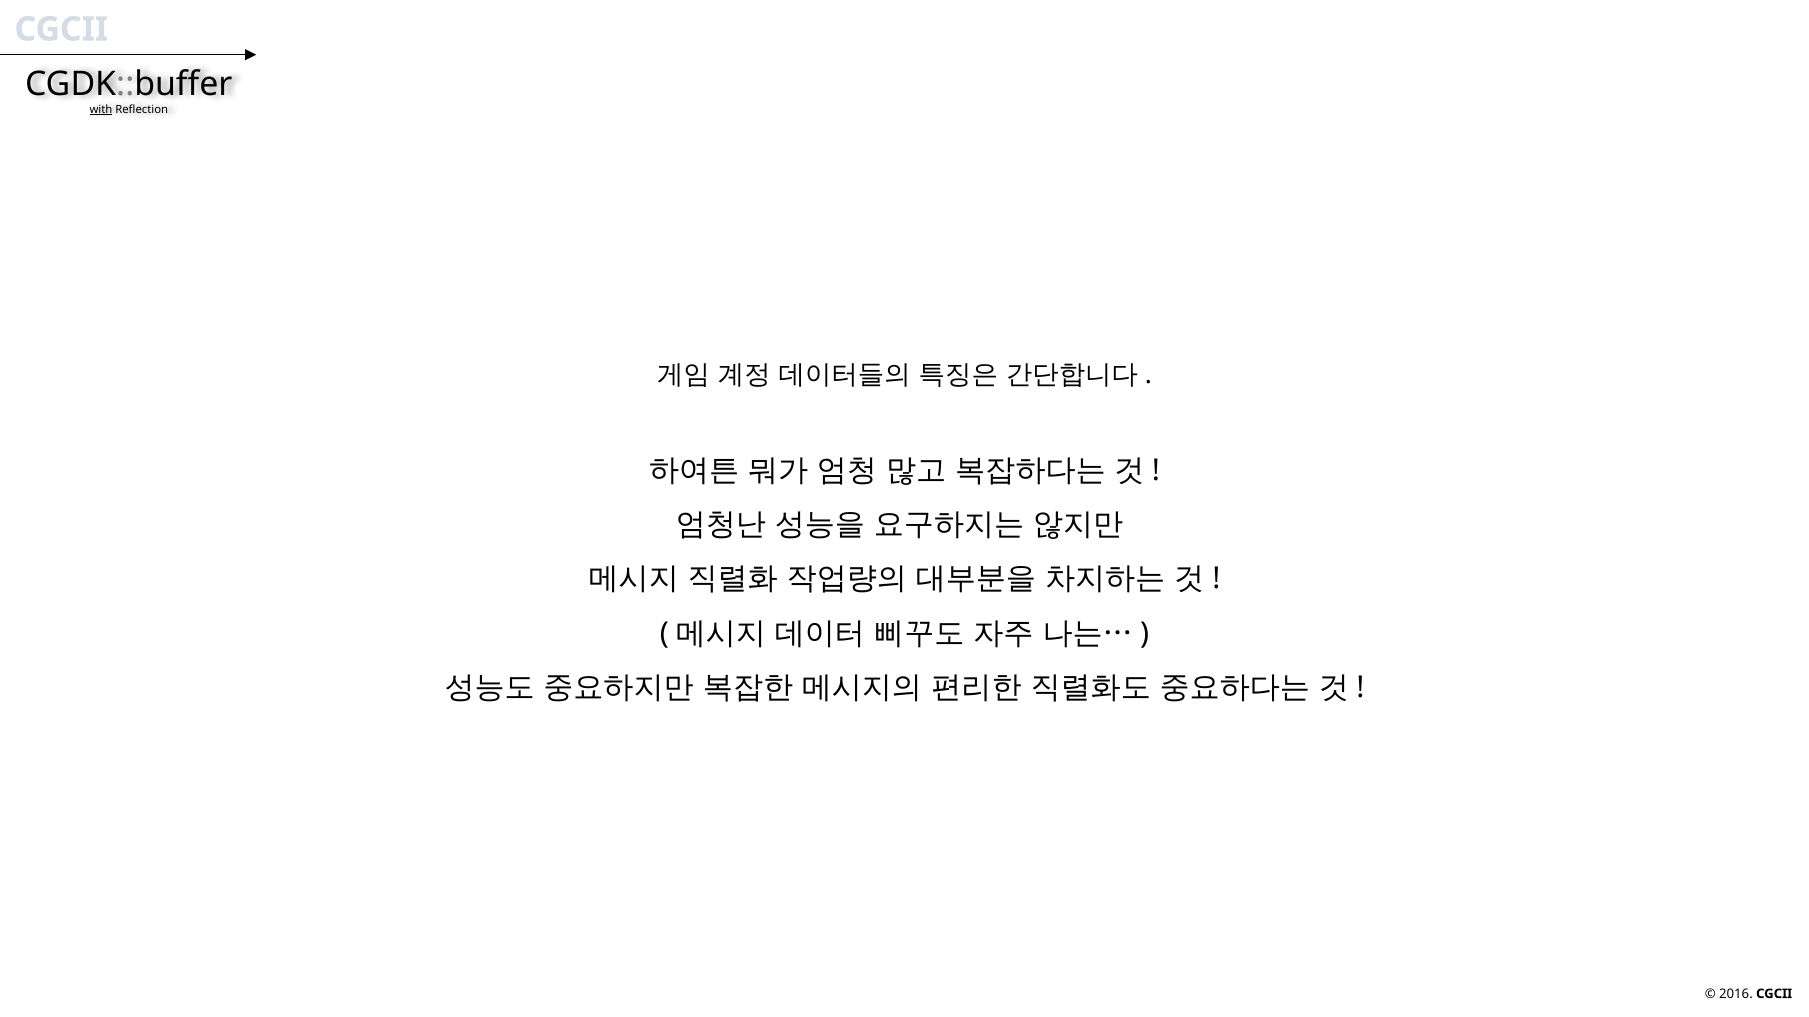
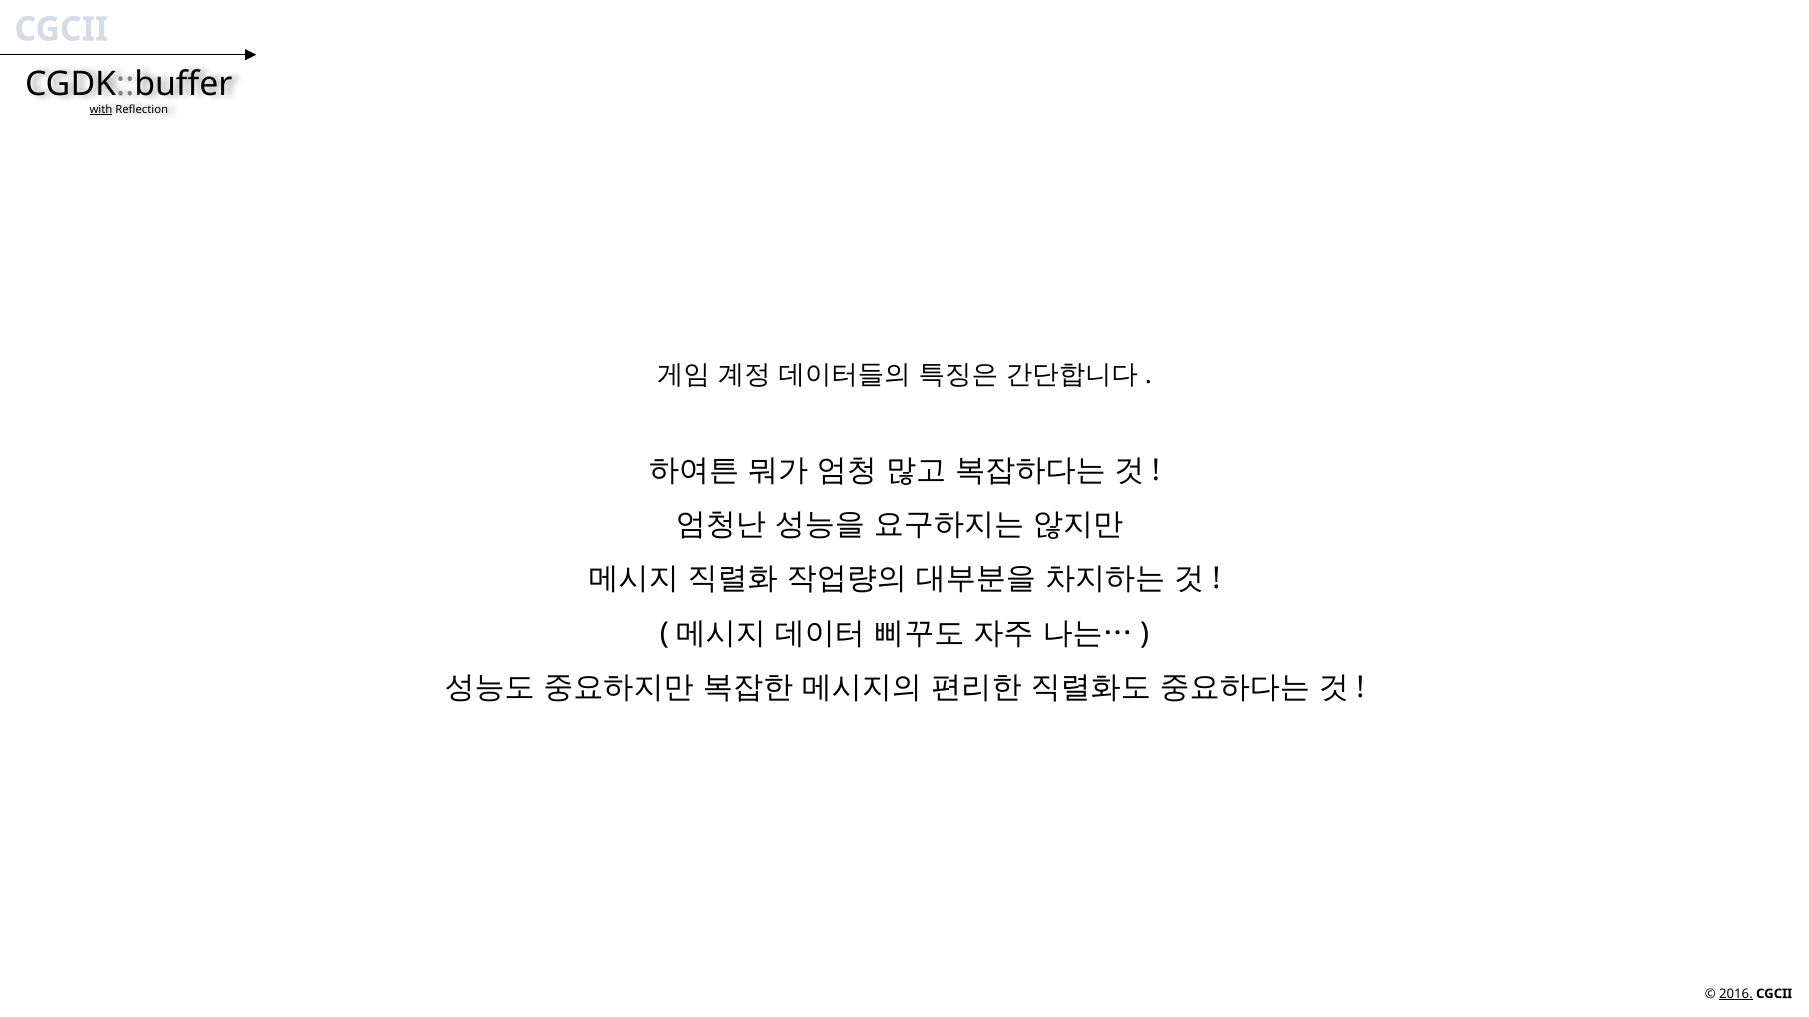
2016 underline: none -> present (1736, 994)
